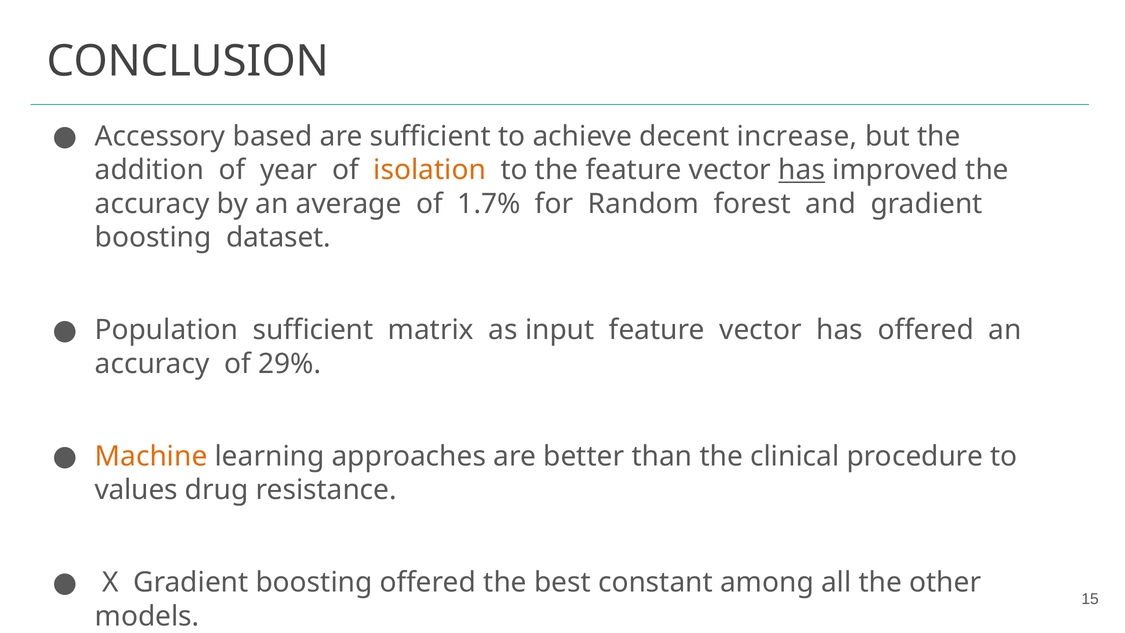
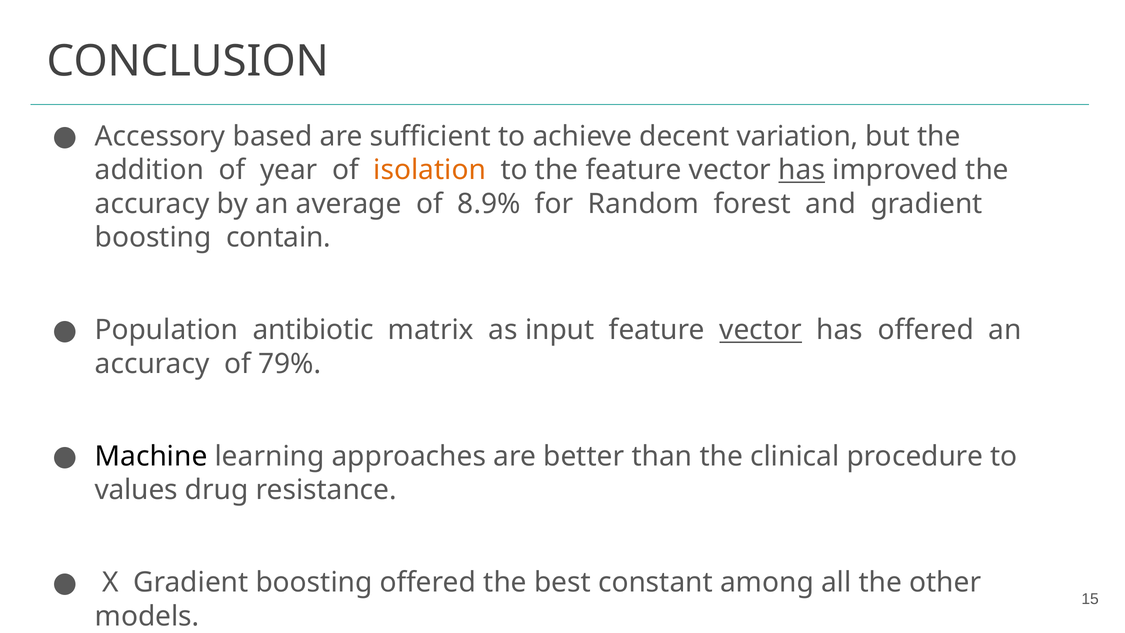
increase: increase -> variation (797, 136)
1.7%: 1.7% -> 8.9% (489, 204)
dataset: dataset -> contain (279, 238)
Population sufficient: sufficient -> antibiotic (313, 330)
vector underline: none -> present (761, 330)
29%: 29% -> 79% (290, 364)
Machine colour: orange -> black (151, 456)
